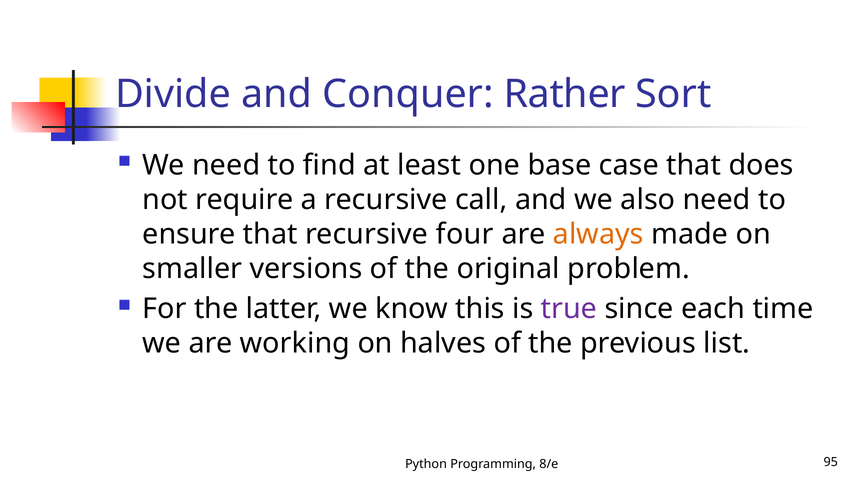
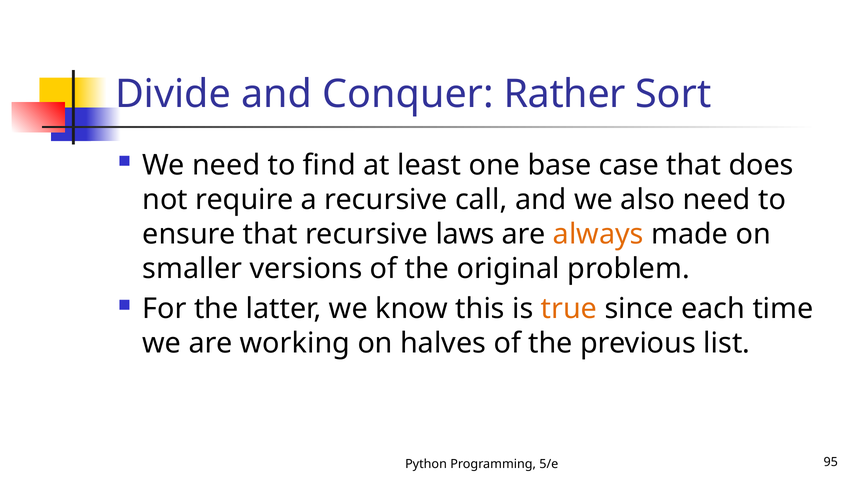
four: four -> laws (465, 234)
true colour: purple -> orange (569, 309)
8/e: 8/e -> 5/e (549, 464)
